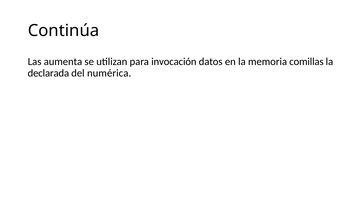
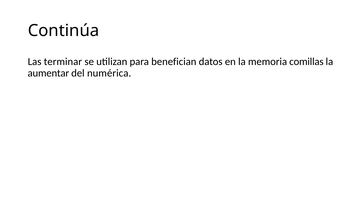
aumenta: aumenta -> terminar (63, 62)
invocación: invocación -> benefician (174, 62)
declarada: declarada -> aumentar (48, 73)
